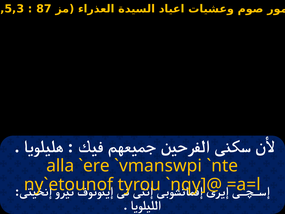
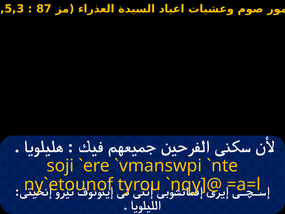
alla: alla -> soji (60, 166)
